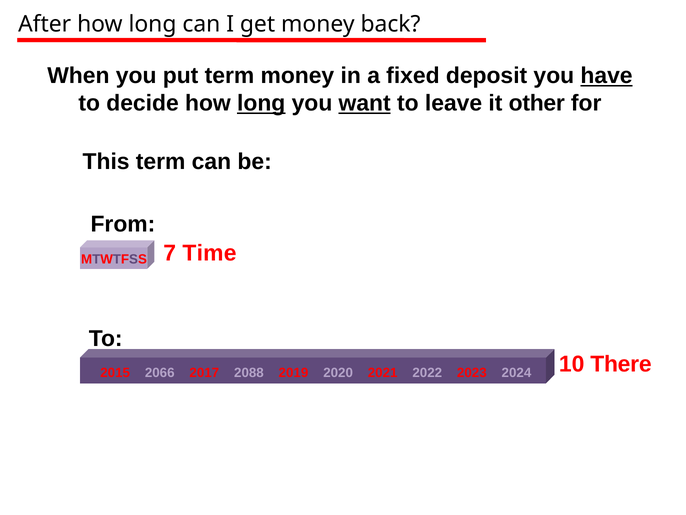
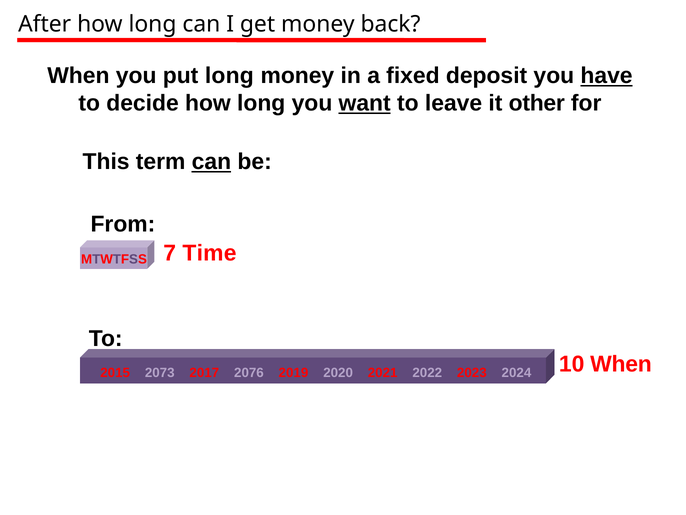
put term: term -> long (229, 76)
long underline: present -> none (261, 103)
can underline: none -> present (211, 162)
10 There: There -> When (621, 364)
2066: 2066 -> 2073 (160, 372)
2088: 2088 -> 2076 (249, 372)
